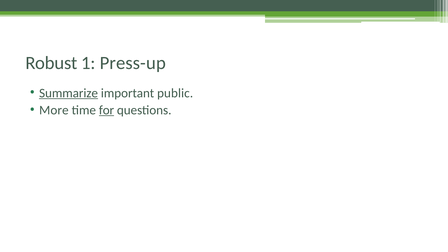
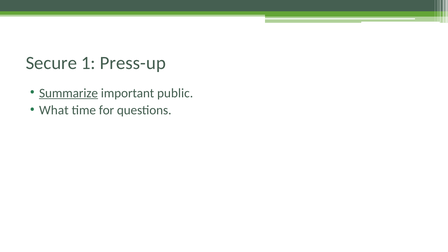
Robust: Robust -> Secure (51, 63)
More: More -> What (54, 110)
for underline: present -> none (106, 110)
